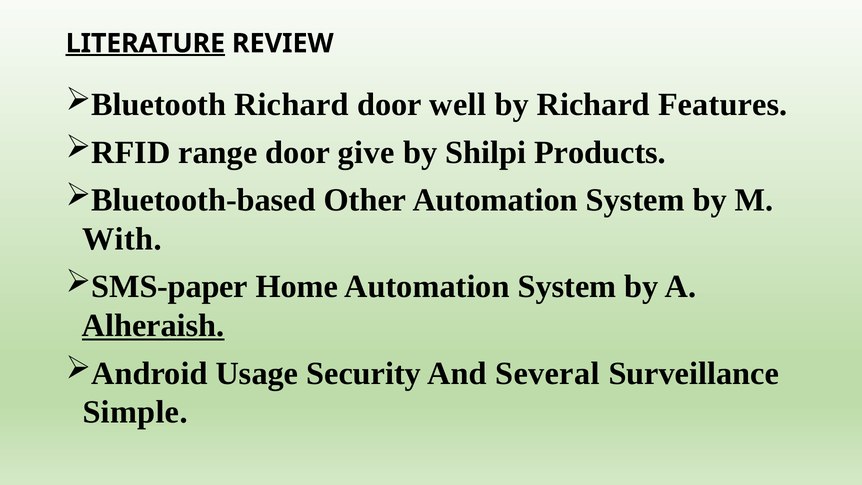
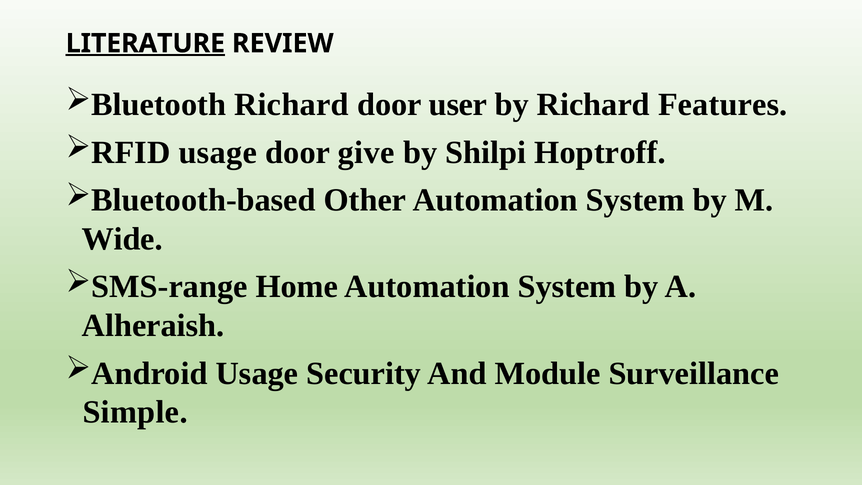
well: well -> user (458, 105)
RFID range: range -> usage (218, 152)
Products: Products -> Hoptroff (600, 152)
With: With -> Wide (122, 239)
SMS-paper: SMS-paper -> SMS-range (170, 287)
Alheraish underline: present -> none (153, 326)
Several: Several -> Module (548, 373)
